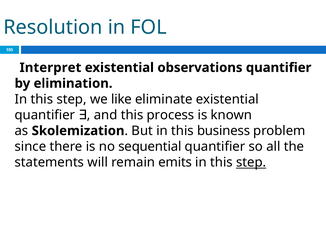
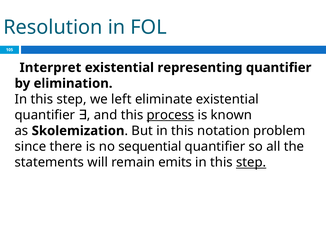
observations: observations -> representing (200, 67)
like: like -> left (121, 99)
process underline: none -> present (170, 115)
business: business -> notation (223, 131)
